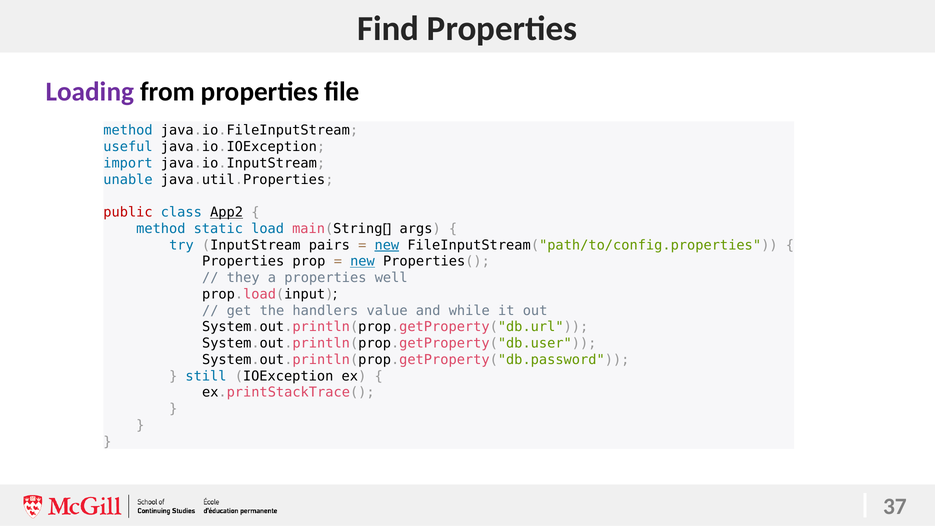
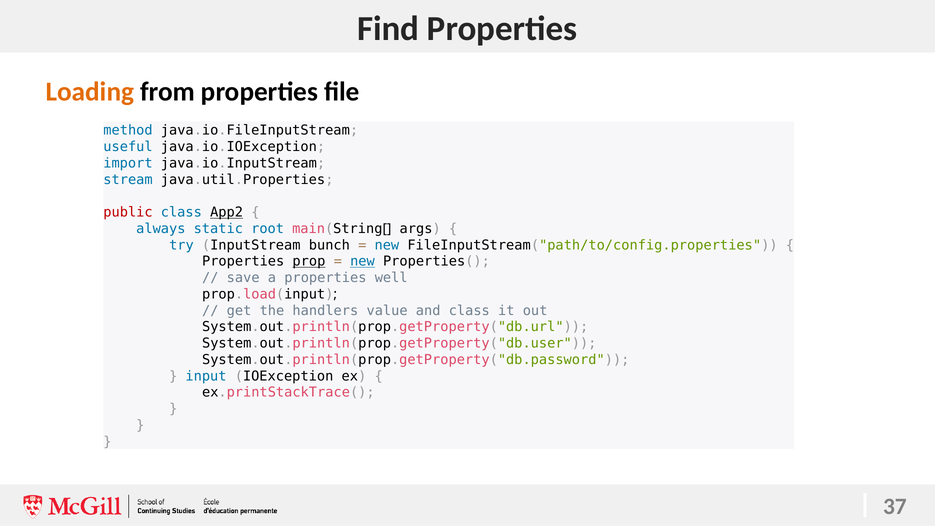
Loading colour: purple -> orange (90, 92)
unable: unable -> stream (128, 180)
method: method -> always (161, 229)
load: load -> root (268, 229)
pairs: pairs -> bunch (329, 245)
new underline: present -> none (387, 245)
prop underline: none -> present (309, 261)
they: they -> save (243, 278)
and while: while -> class (469, 311)
still: still -> input (206, 376)
